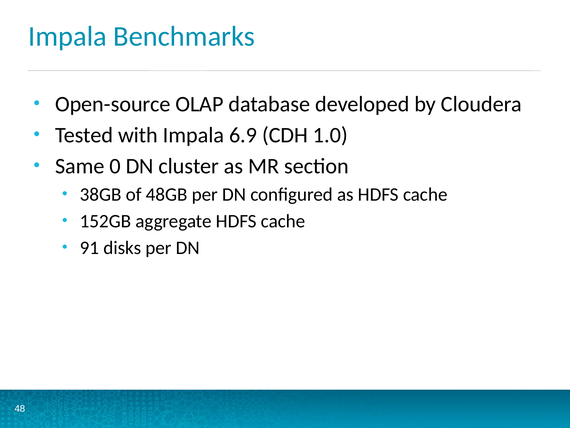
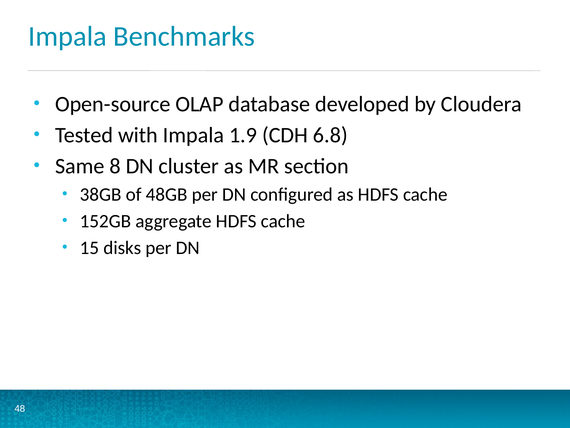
6.9: 6.9 -> 1.9 (243, 135)
1.0: 1.0 -> 6.8 (330, 135)
0: 0 -> 8 (115, 166)
91: 91 -> 15 (90, 248)
